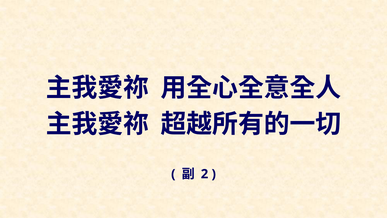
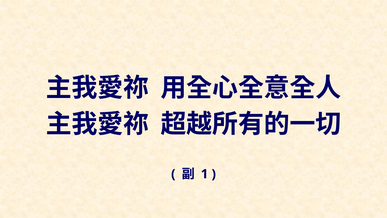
2: 2 -> 1 (204, 174)
